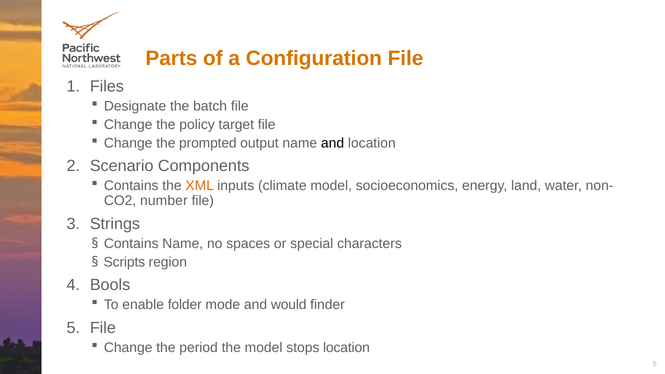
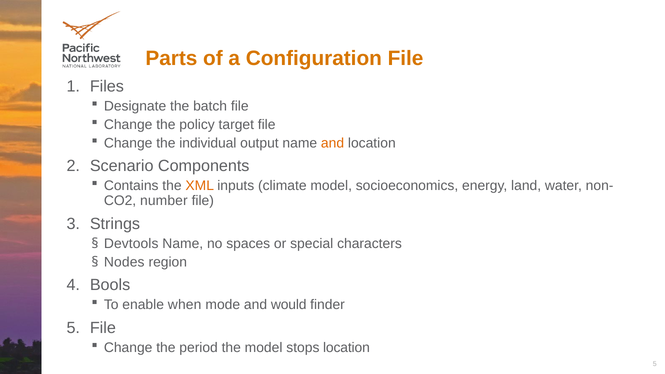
prompted: prompted -> individual (208, 143)
and colour: black -> orange (333, 143)
Contains: Contains -> Devtools (131, 244)
Scripts: Scripts -> Nodes (124, 262)
folder: folder -> when (185, 305)
